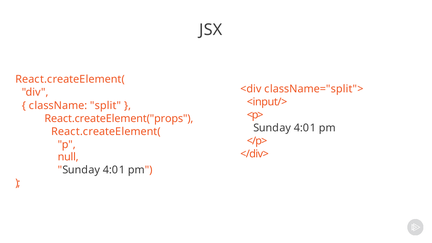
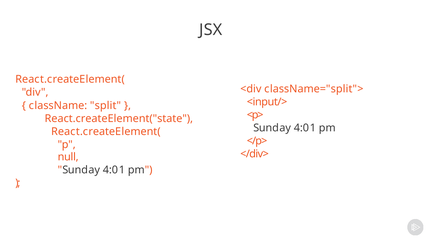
React.createElement("props: React.createElement("props -> React.createElement("state (119, 119)
